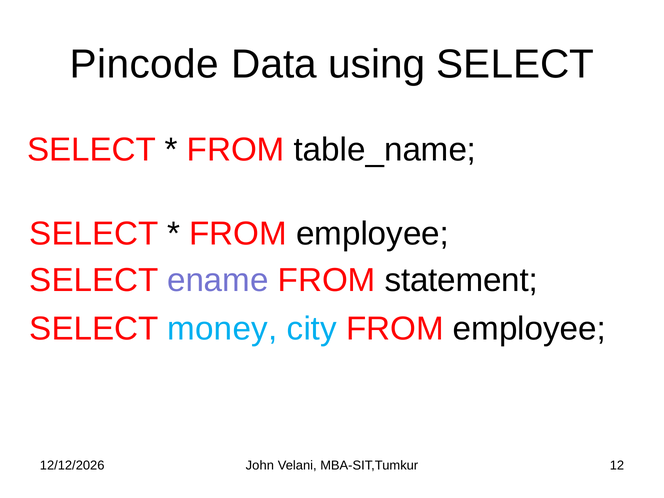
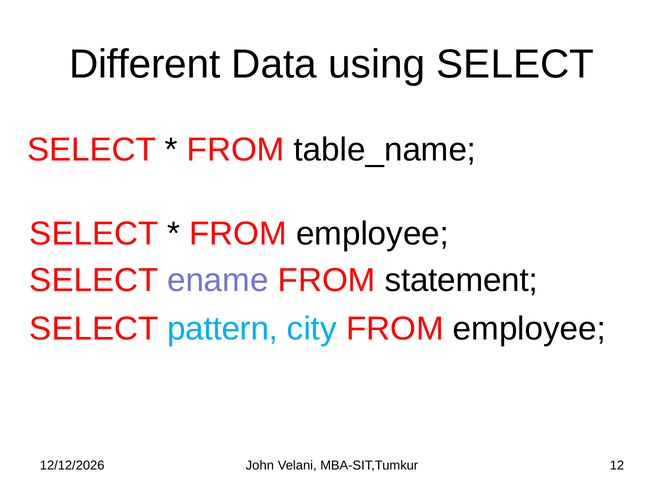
Pincode: Pincode -> Different (145, 64)
money: money -> pattern (223, 329)
